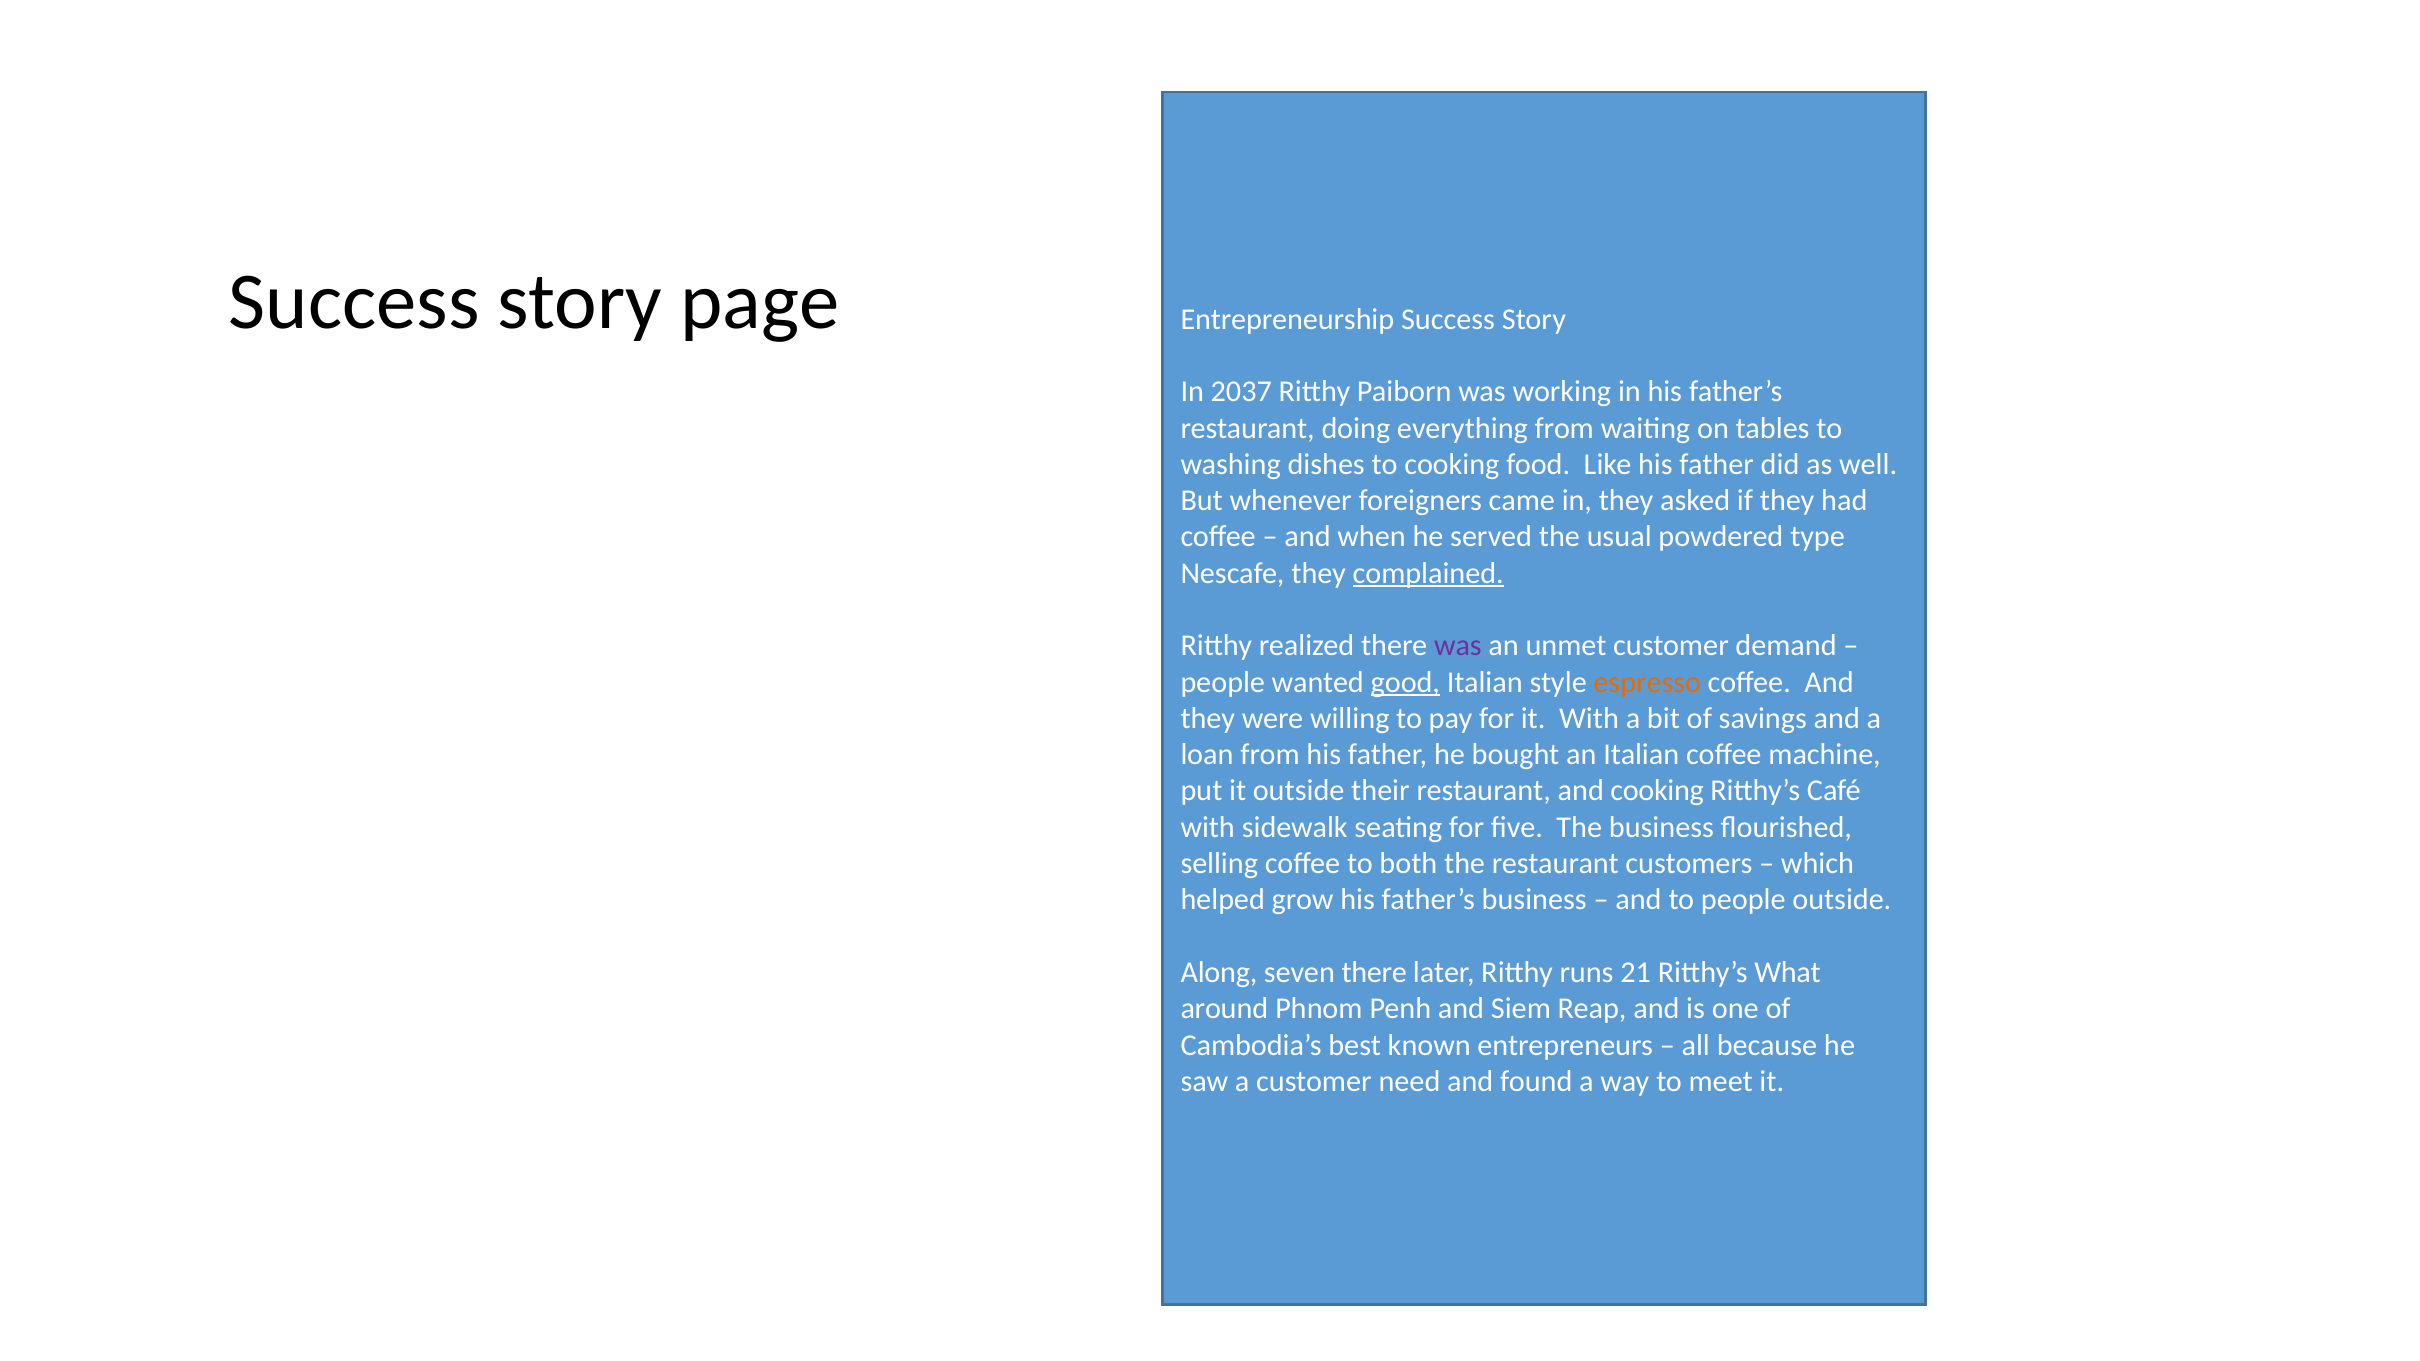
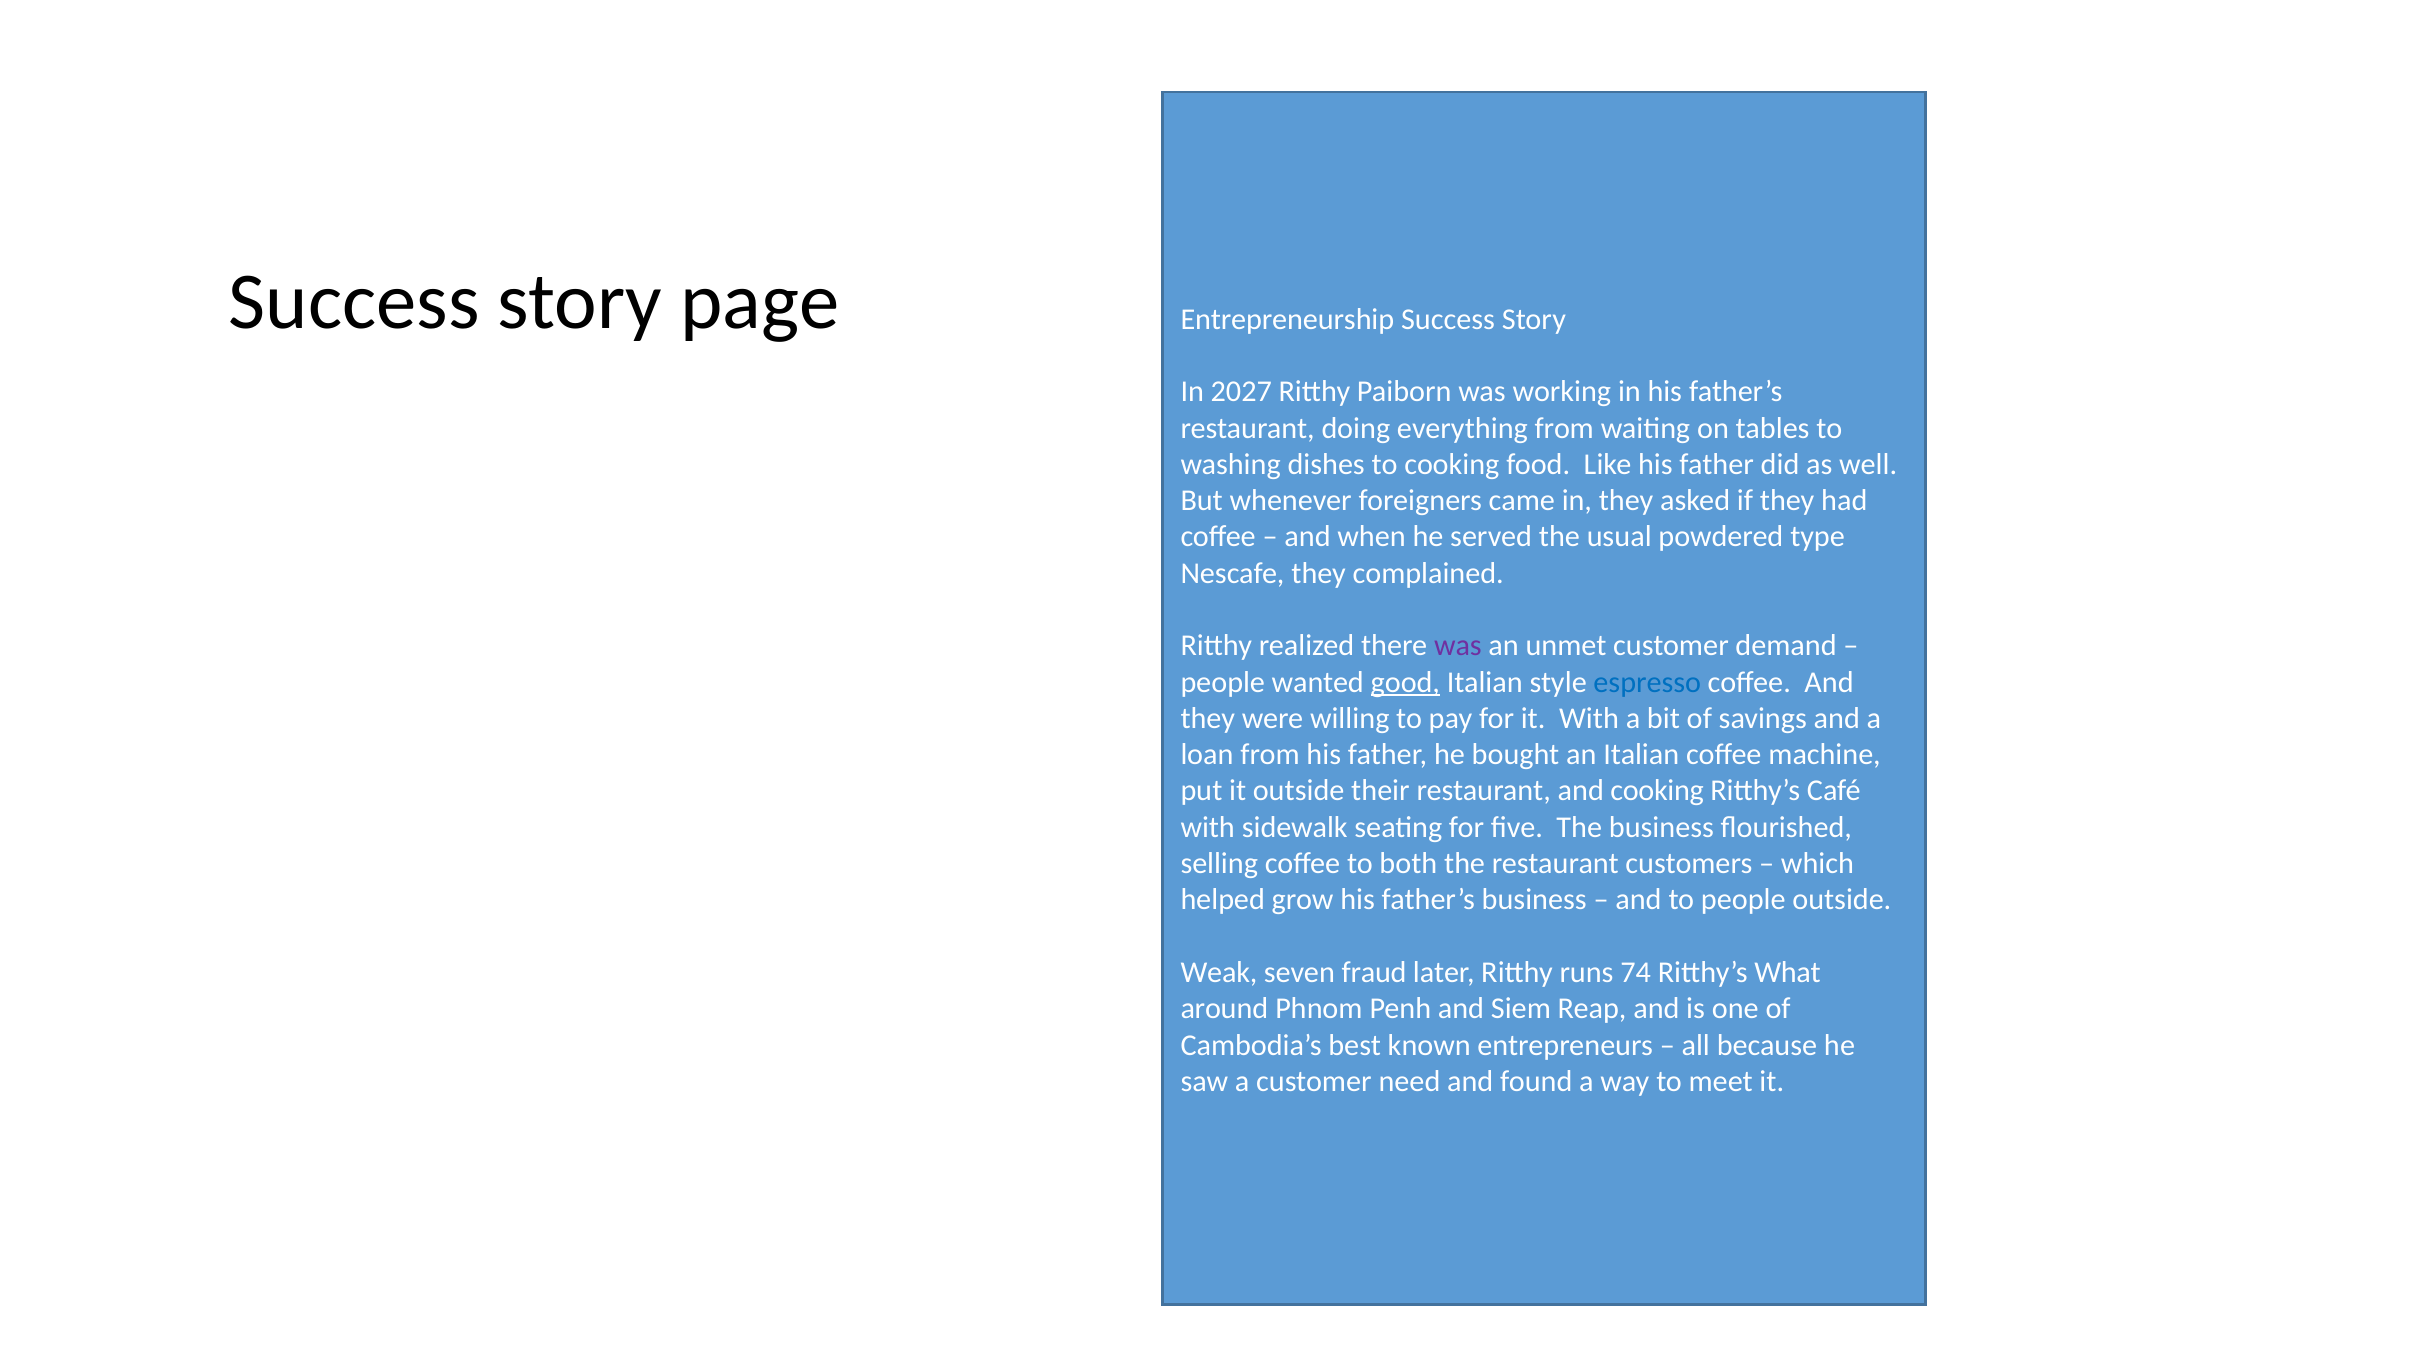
2037: 2037 -> 2027 (1241, 392)
complained underline: present -> none (1428, 573)
espresso colour: orange -> blue (1647, 682)
Along: Along -> Weak (1219, 973)
seven there: there -> fraud (1374, 973)
21: 21 -> 74 (1636, 973)
